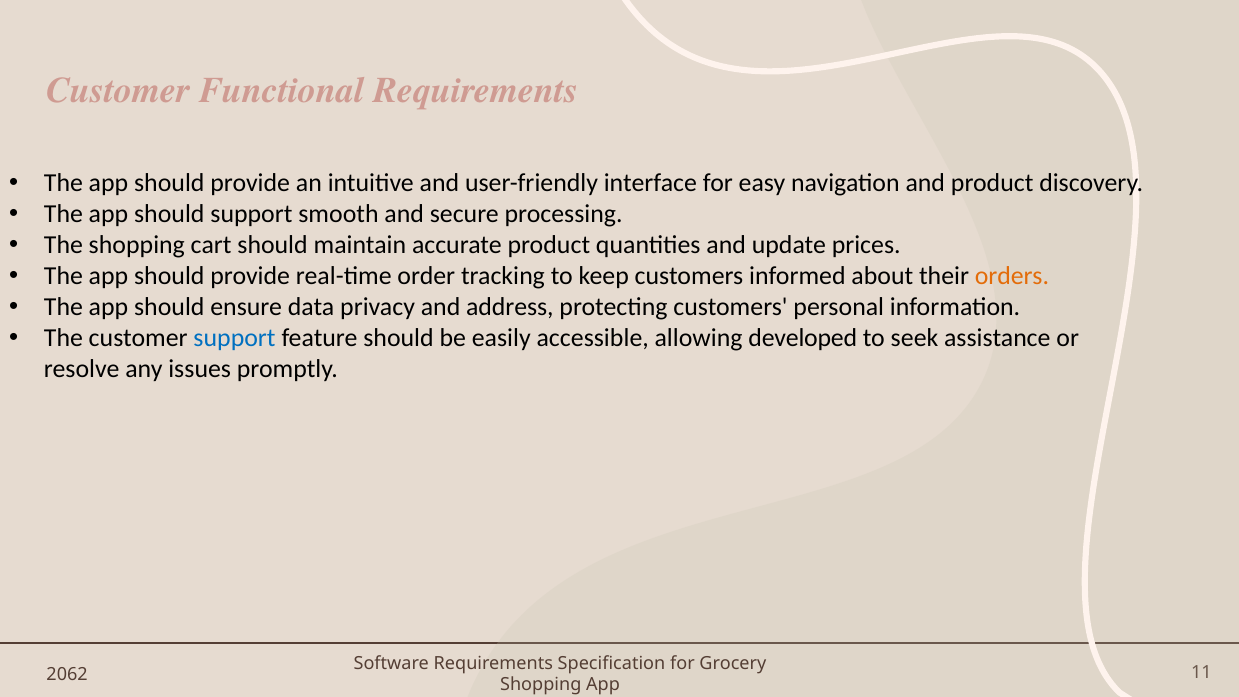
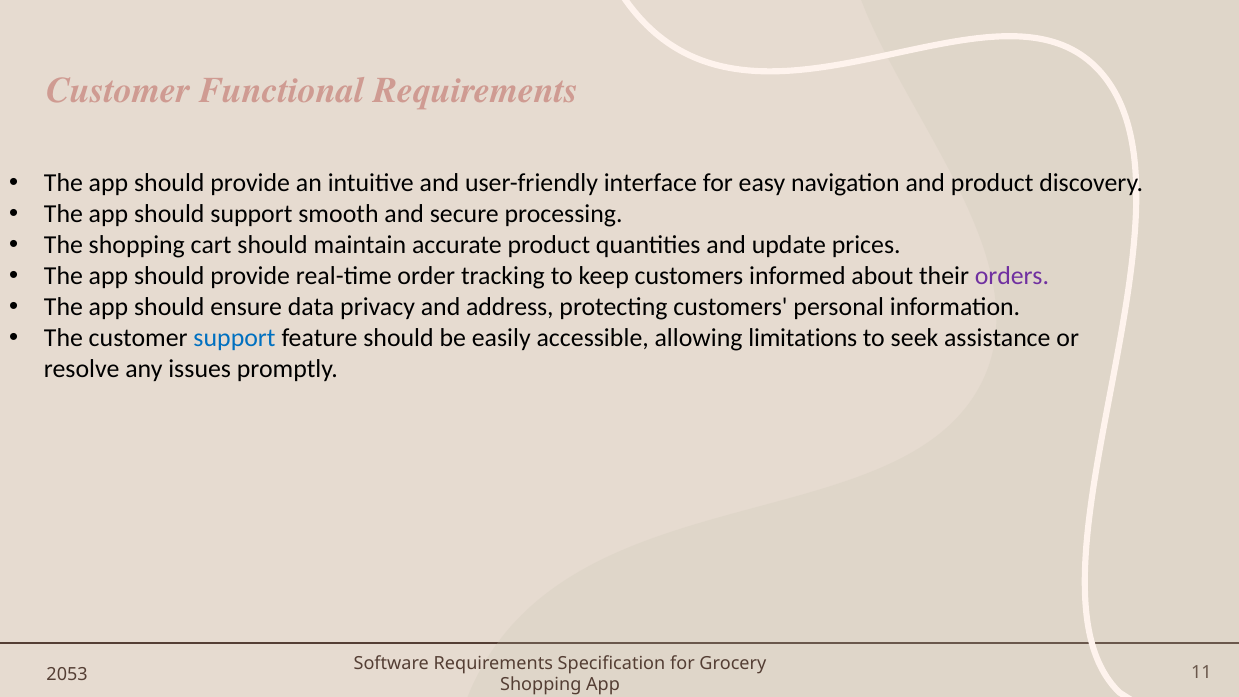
orders colour: orange -> purple (1012, 276)
developed: developed -> limitations (803, 338)
2062: 2062 -> 2053 (67, 674)
